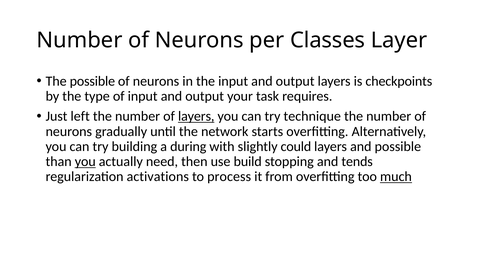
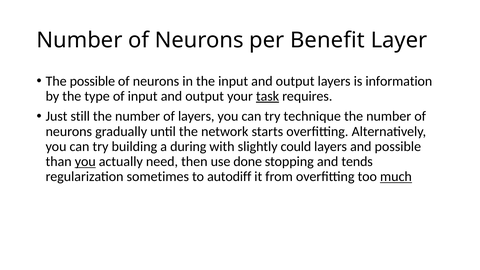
Classes: Classes -> Benefit (327, 40)
checkpoints: checkpoints -> information (399, 81)
task underline: none -> present (268, 96)
left: left -> still (80, 116)
layers underline: present -> none (196, 116)
build: build -> done (248, 162)
activations: activations -> sometimes (158, 177)
process: process -> autodiff (229, 177)
